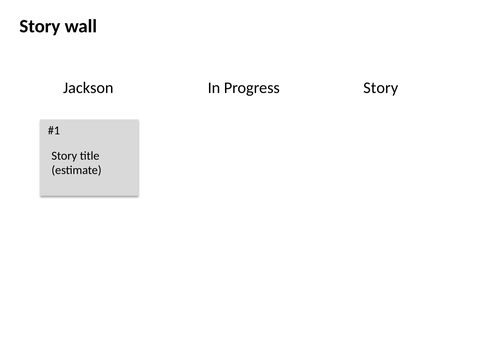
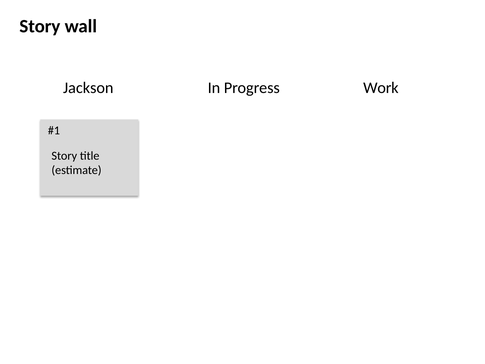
Progress Story: Story -> Work (381, 88)
